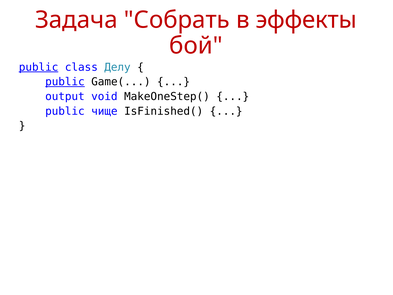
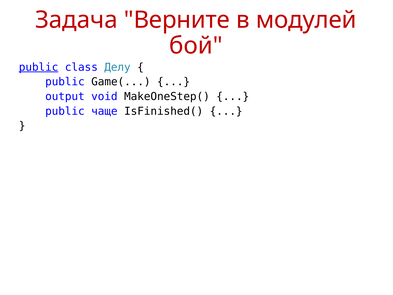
Собрать: Собрать -> Верните (177, 20)
эффекты: эффекты -> модулей (306, 20)
public underline: present -> none (65, 82)
чище: чище -> чаще (104, 111)
